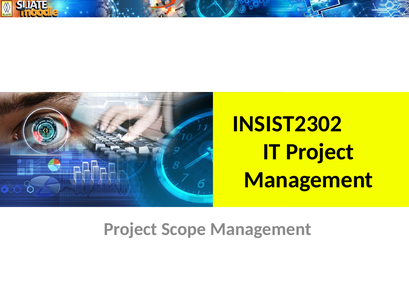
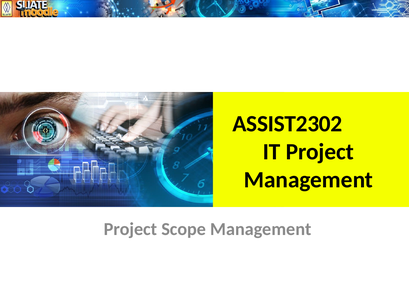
INSIST2302: INSIST2302 -> ASSIST2302 (287, 124)
